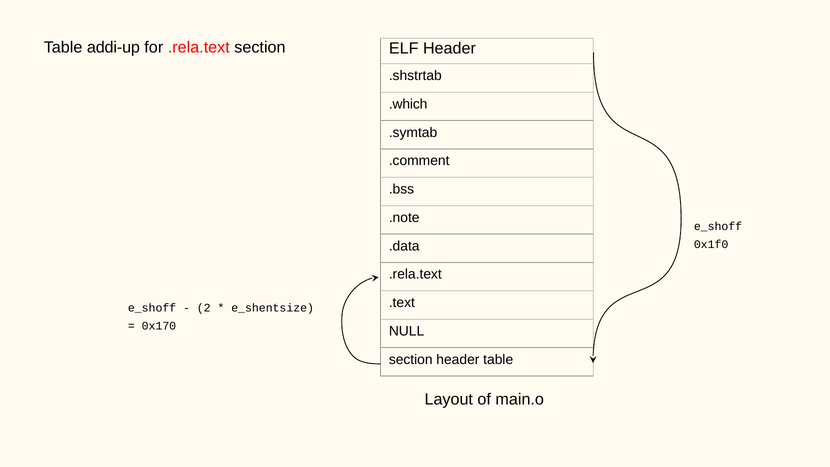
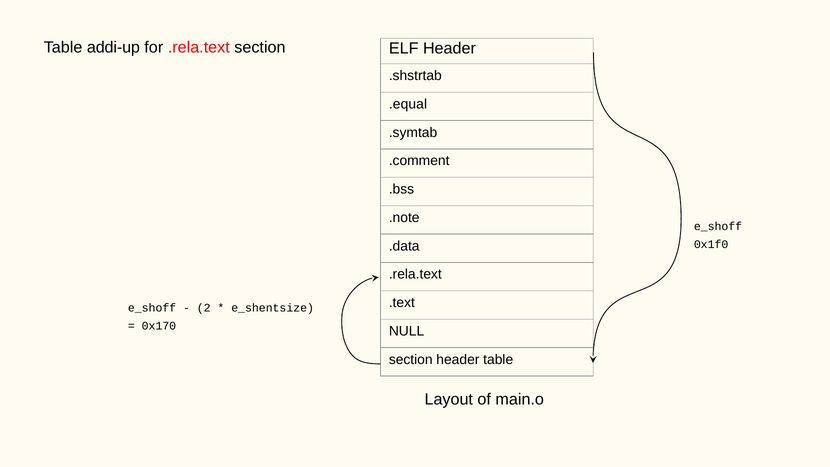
.which: .which -> .equal (408, 104)
